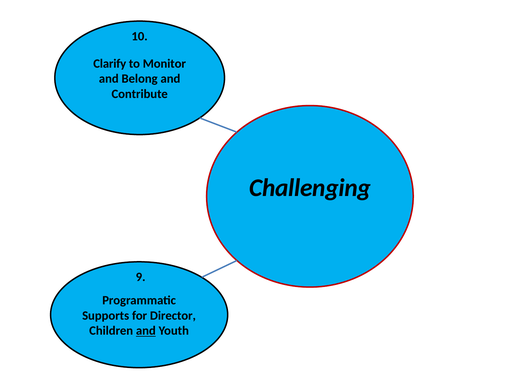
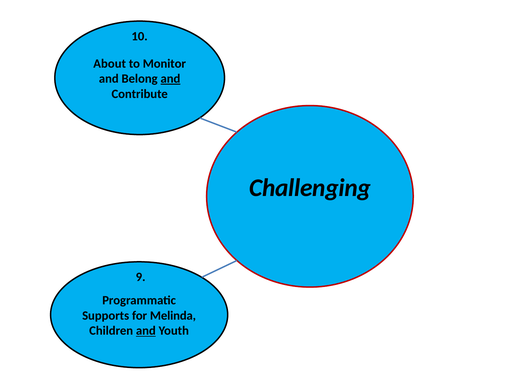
Clarify: Clarify -> About (110, 63)
and underline: none -> present (170, 79)
Director: Director -> Melinda (173, 315)
